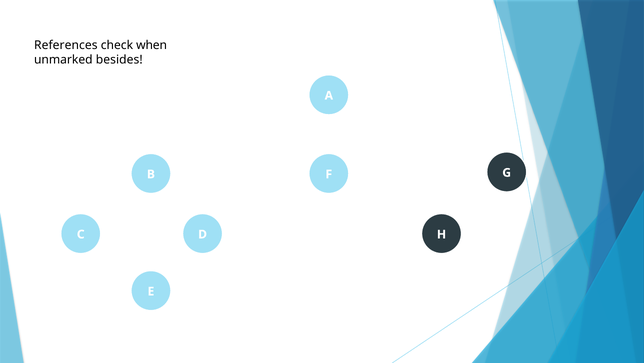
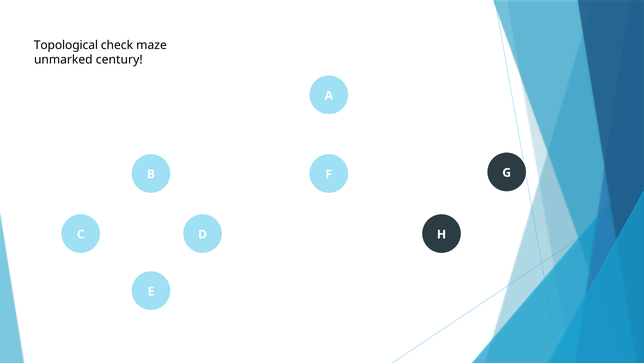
References: References -> Topological (66, 45)
when: when -> maze (152, 45)
besides: besides -> century (119, 60)
